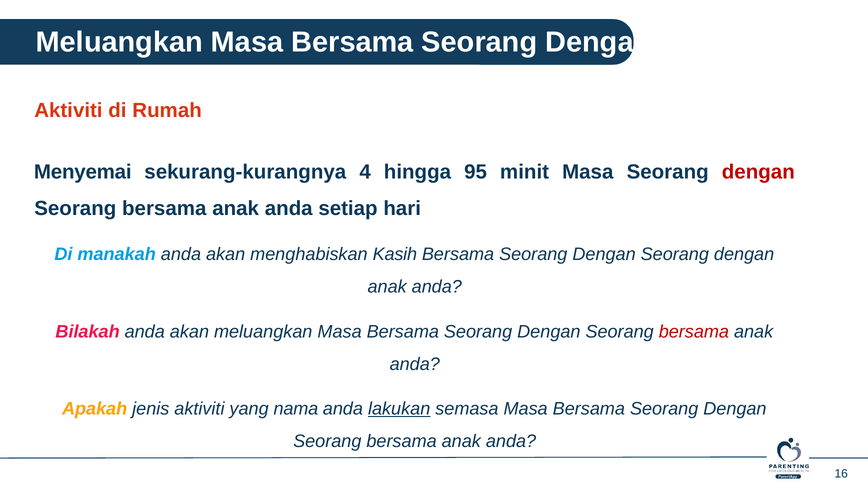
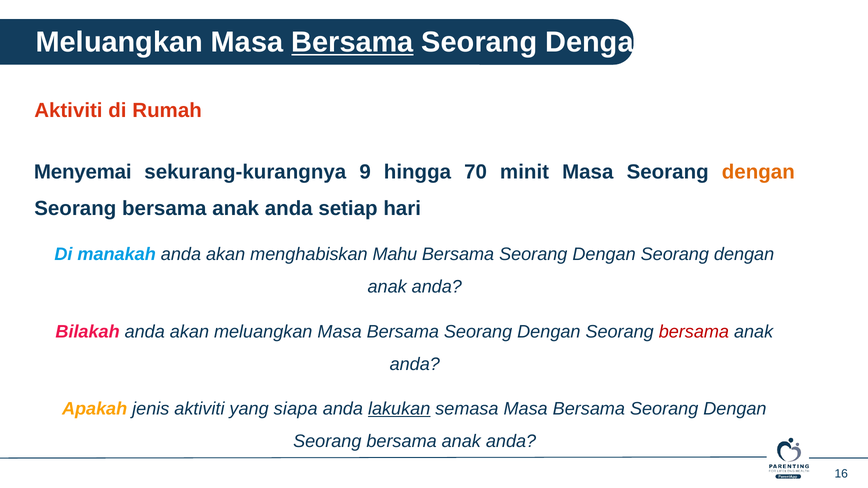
Bersama underline: none -> present (352, 42)
4: 4 -> 9 (365, 172)
95: 95 -> 70 (476, 172)
dengan colour: red -> orange (758, 172)
Kasih: Kasih -> Mahu (395, 255)
nama: nama -> siapa (296, 409)
